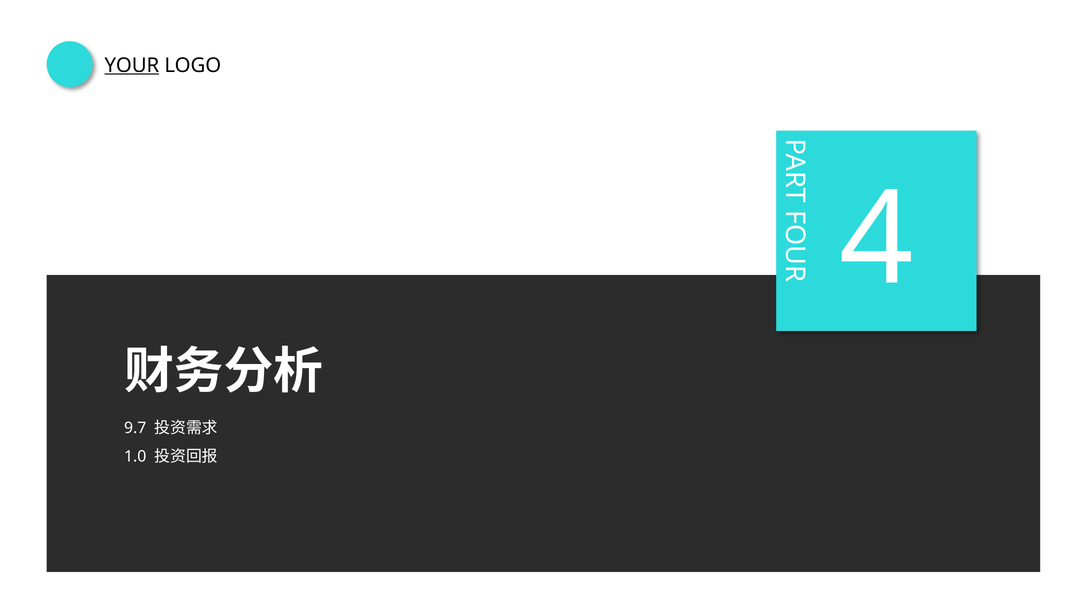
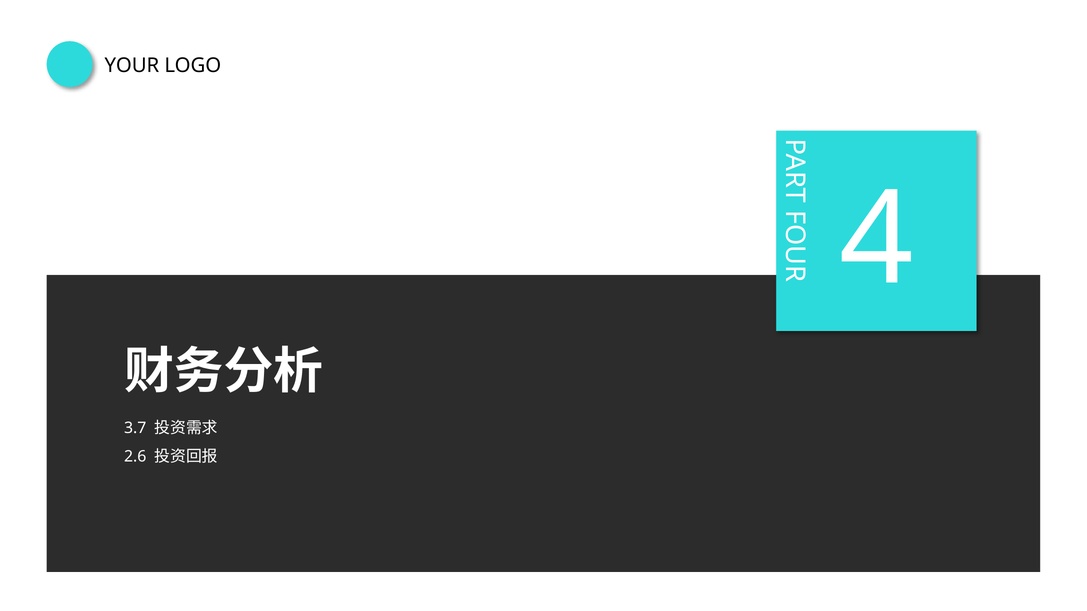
YOUR underline: present -> none (132, 65)
9.7: 9.7 -> 3.7 (135, 428)
1.0: 1.0 -> 2.6 (135, 457)
